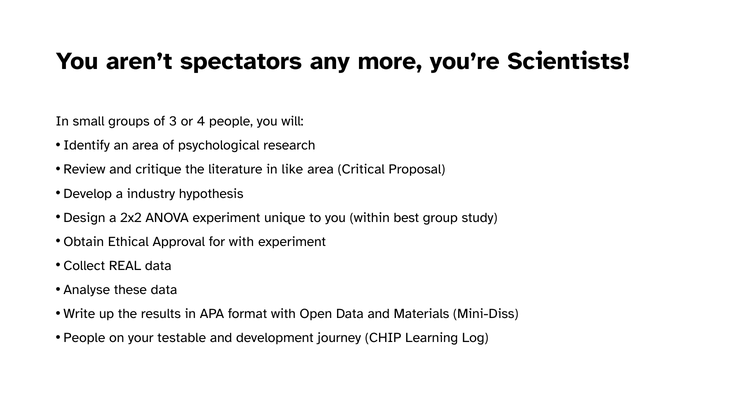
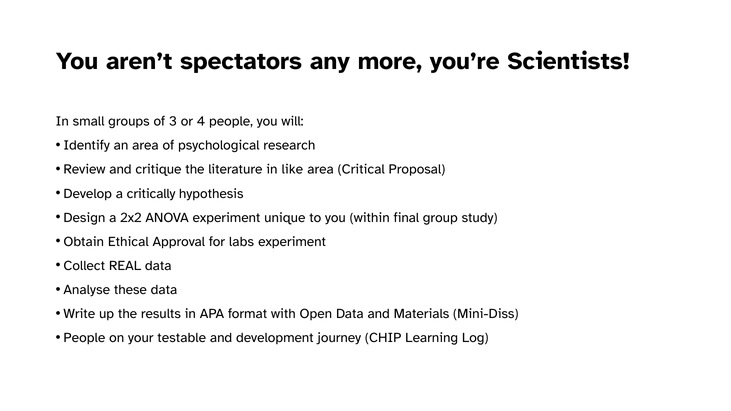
industry: industry -> critically (151, 194)
best: best -> final (406, 218)
for with: with -> labs (242, 242)
